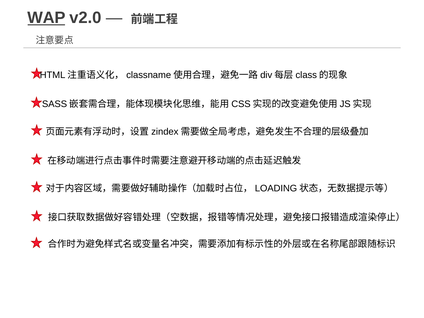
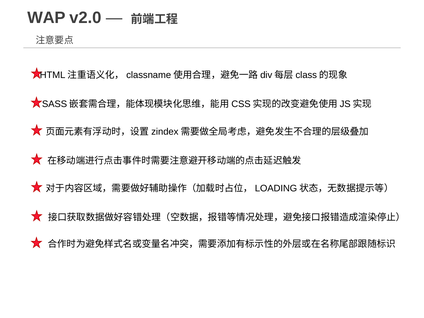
WAP underline: present -> none (46, 18)
